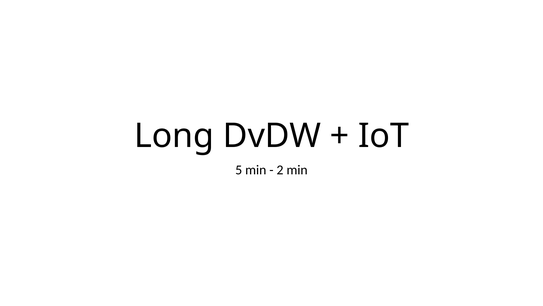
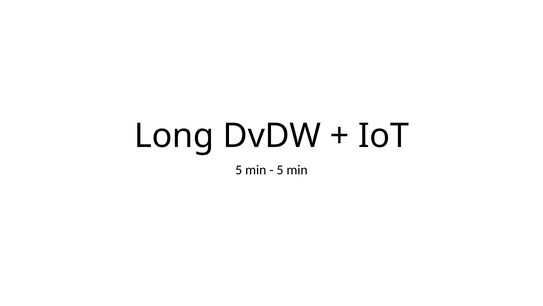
2: 2 -> 5 (280, 170)
